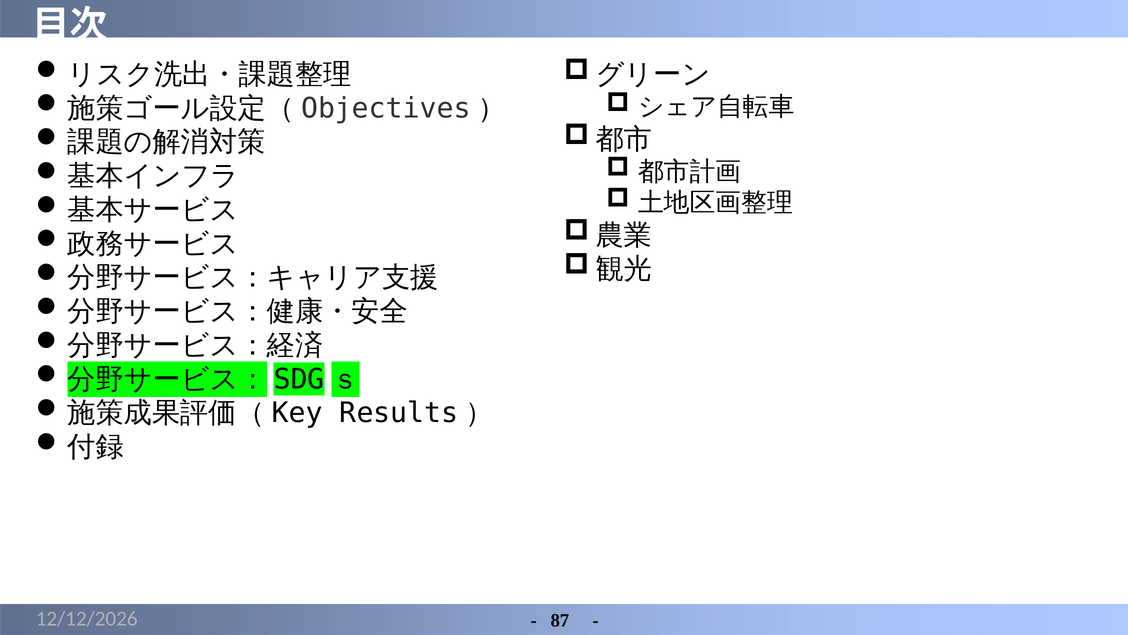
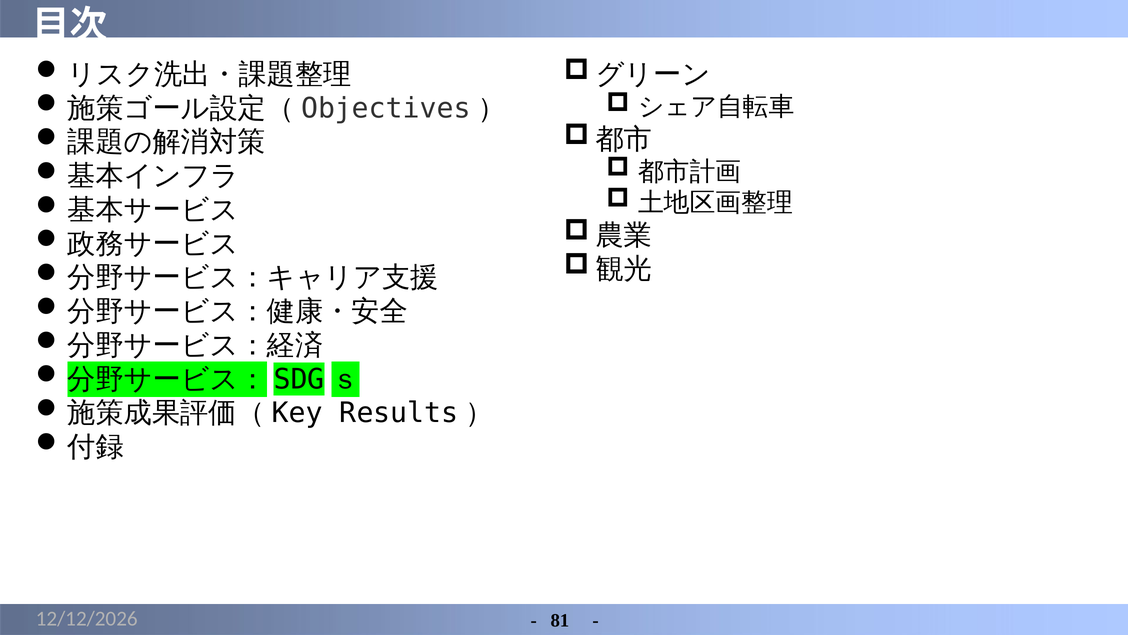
87: 87 -> 81 (560, 620)
